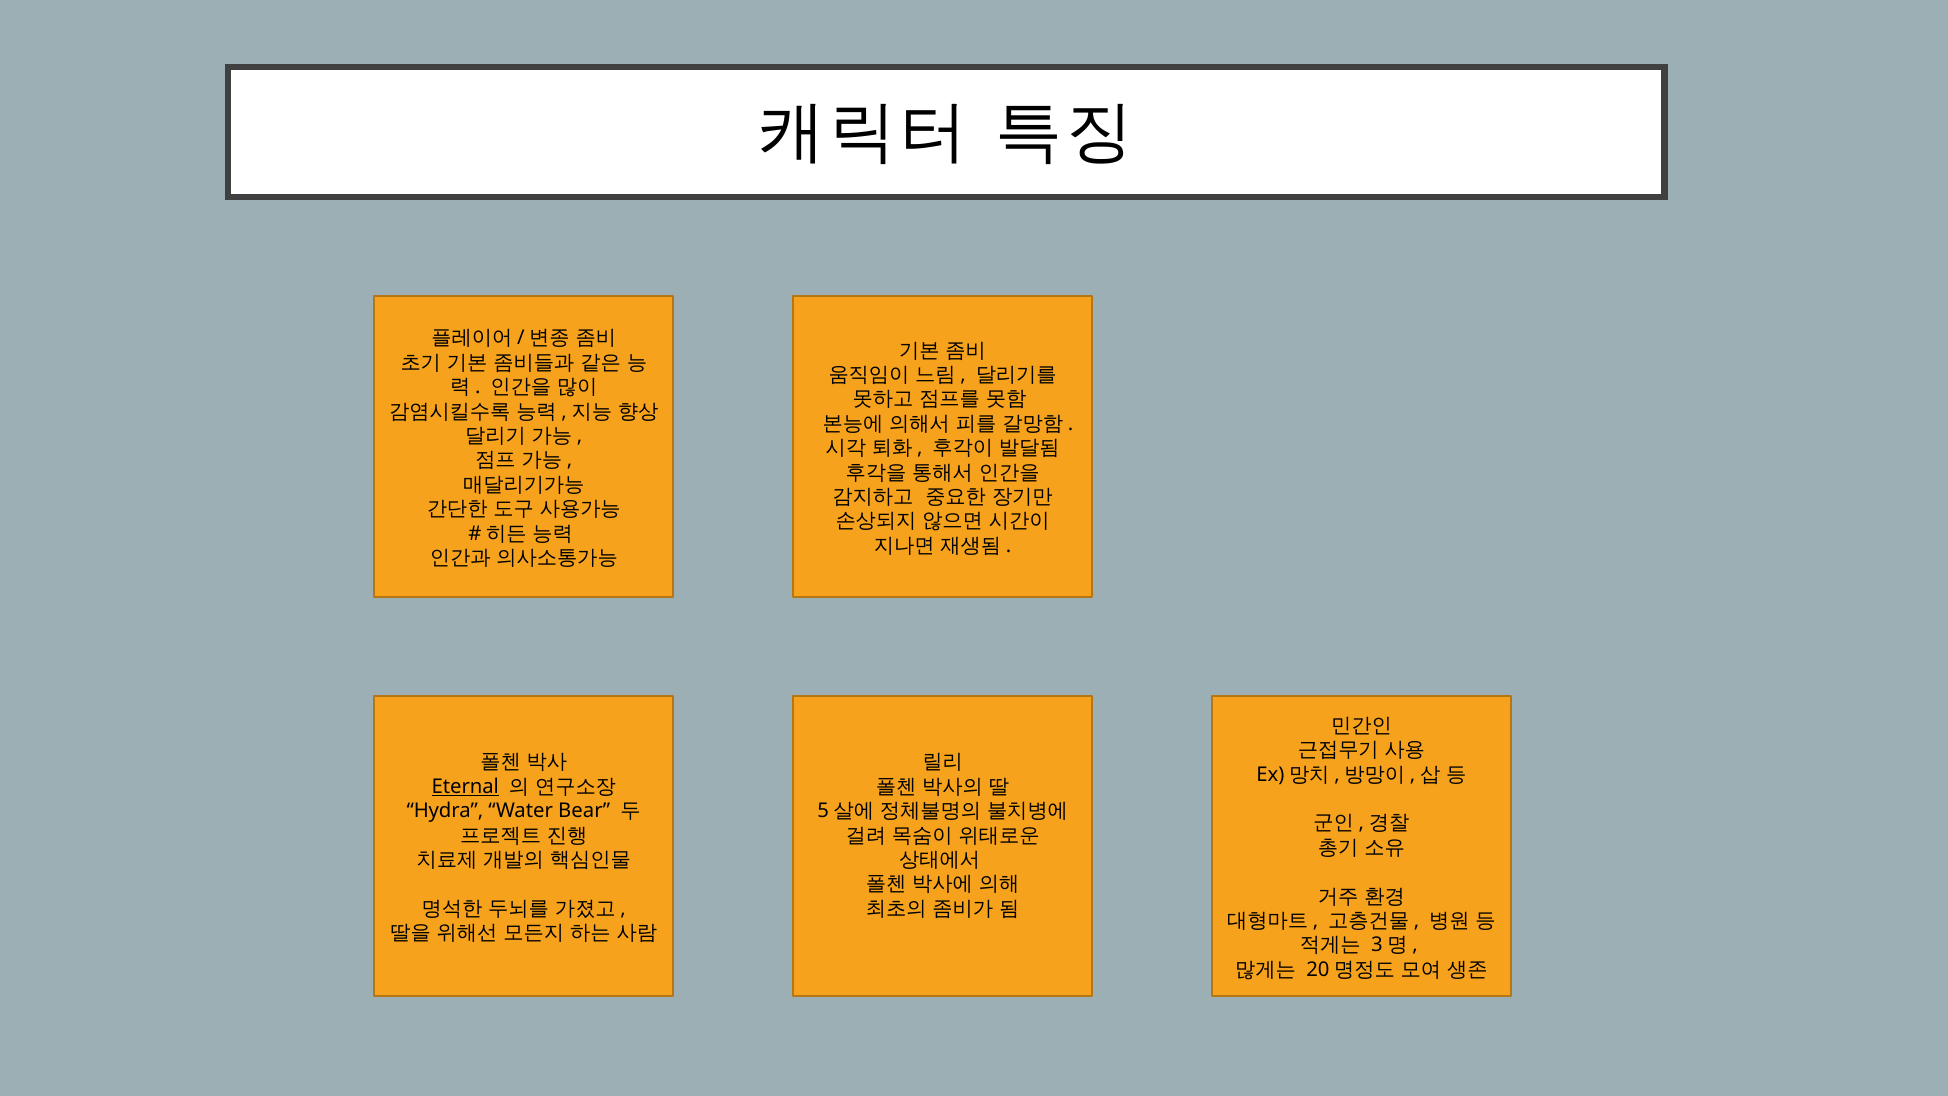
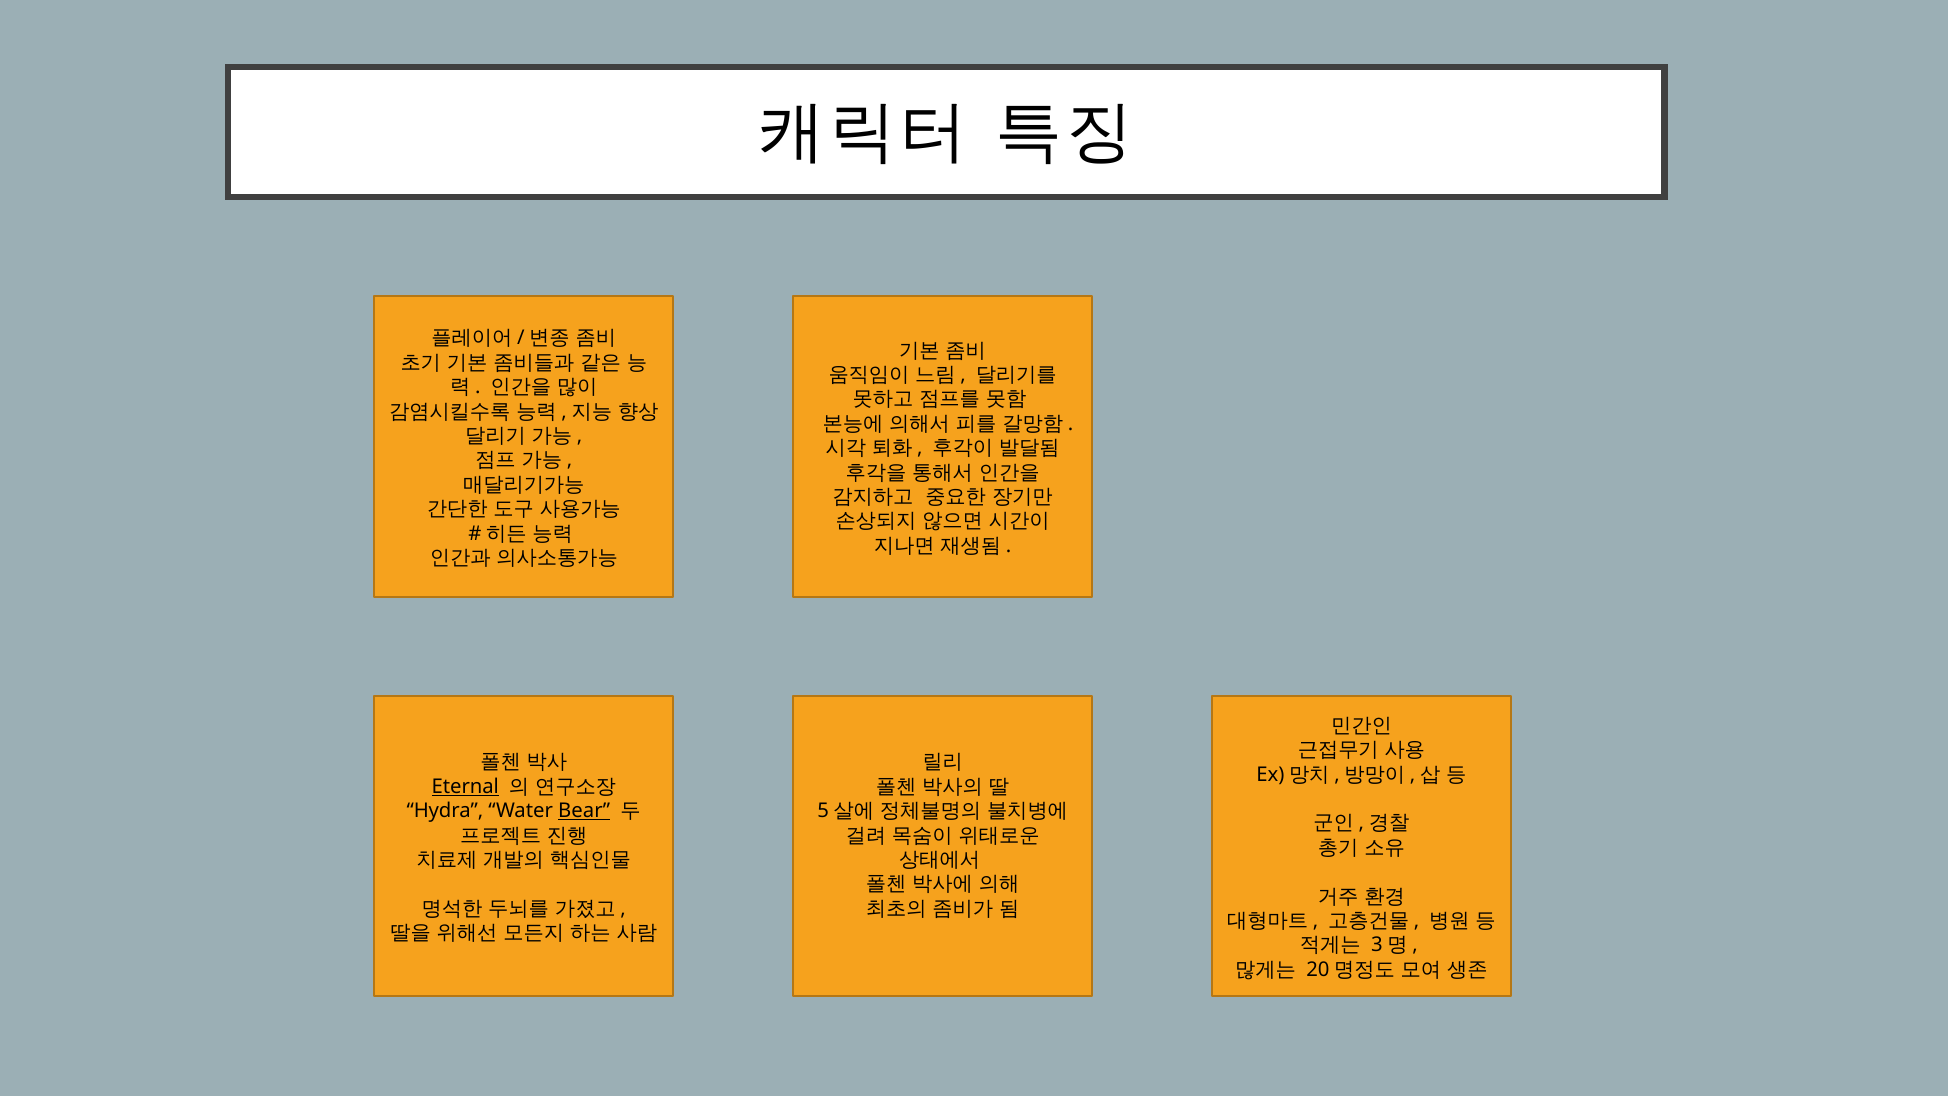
Bear underline: none -> present (584, 811)
